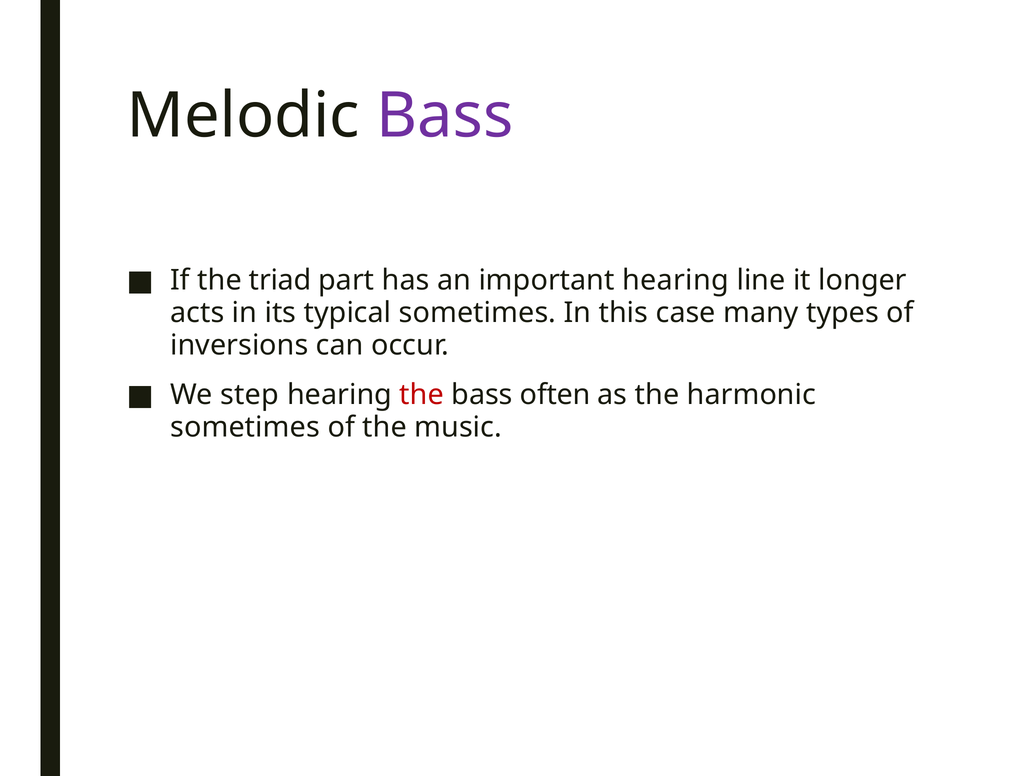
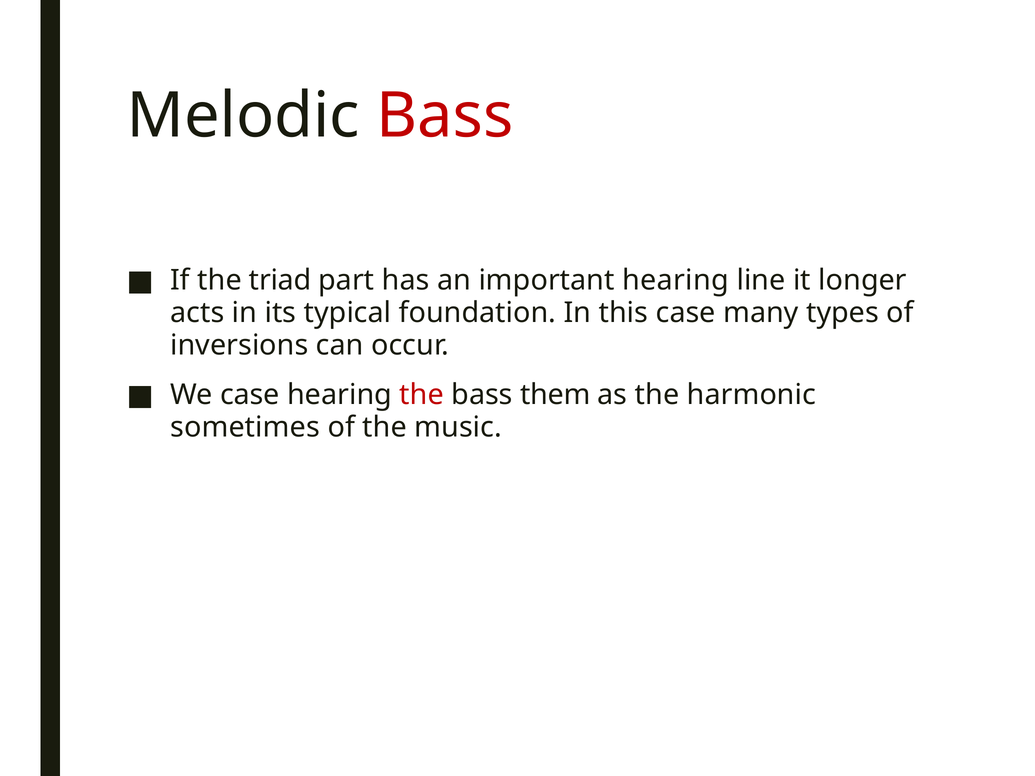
Bass colour: purple -> red (445, 116)
typical sometimes: sometimes -> foundation (477, 313)
We step: step -> case (250, 395)
often: often -> them (555, 395)
